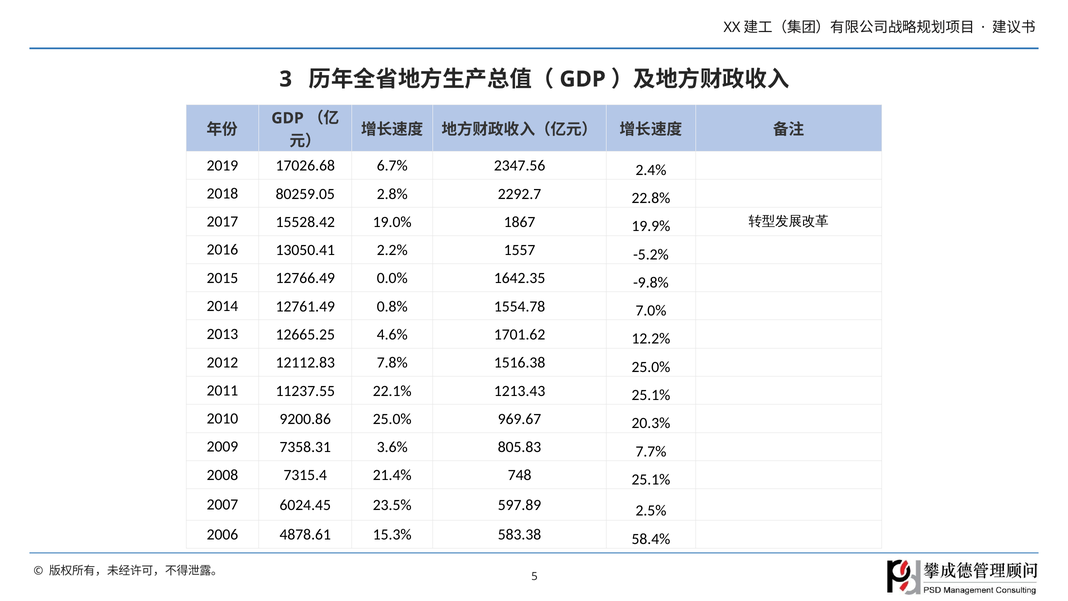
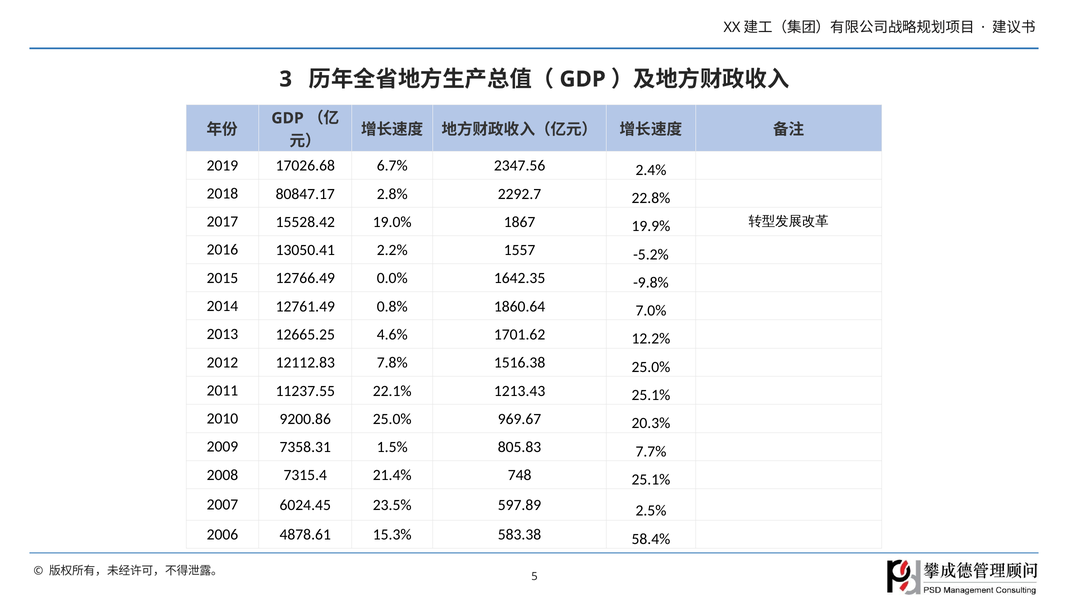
80259.05: 80259.05 -> 80847.17 (305, 194)
1554.78: 1554.78 -> 1860.64 (520, 306)
3.6%: 3.6% -> 1.5% (392, 447)
